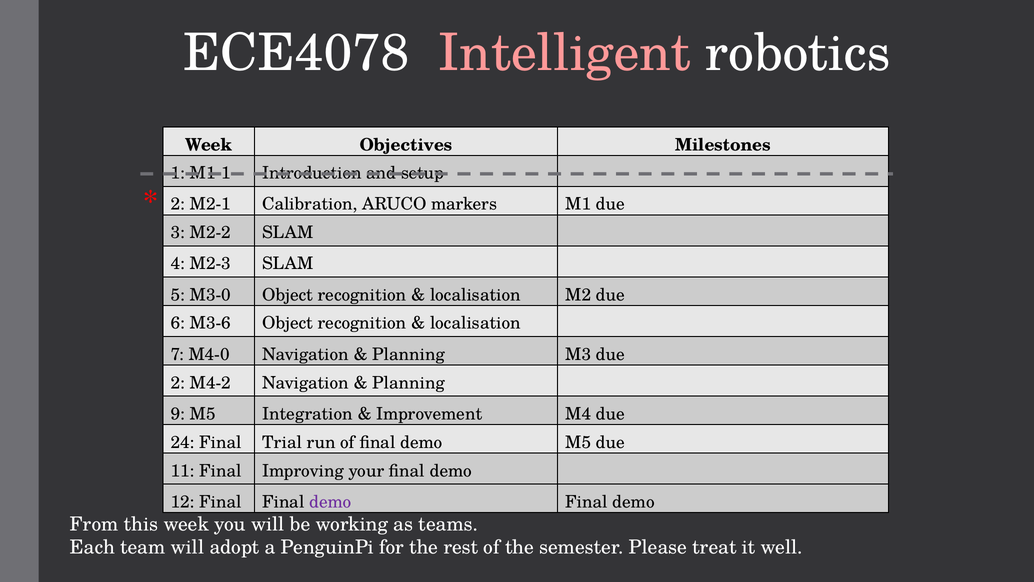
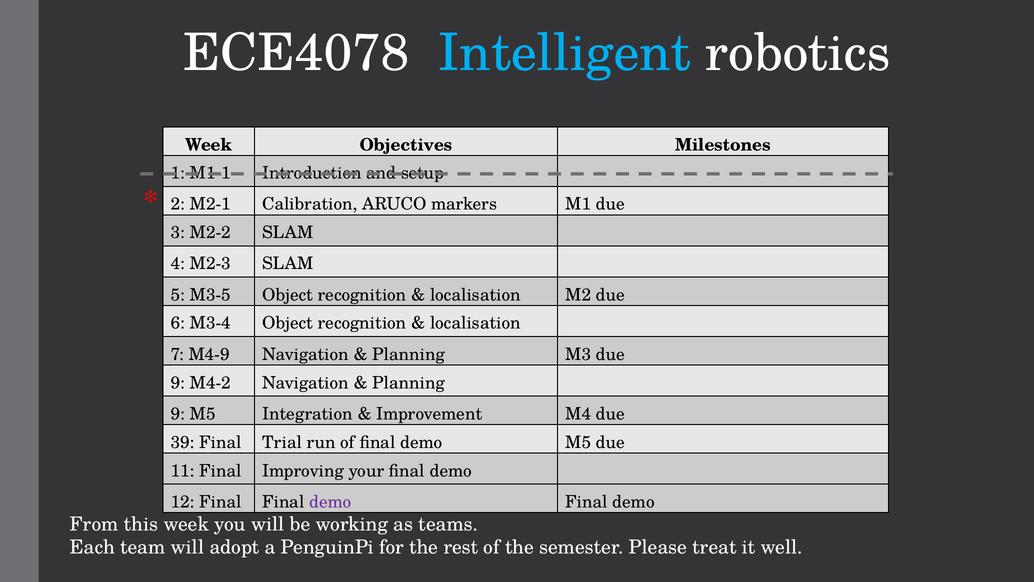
Intelligent colour: pink -> light blue (565, 53)
M3-0: M3-0 -> M3-5 (210, 295)
M3-6: M3-6 -> M3-4 (210, 323)
M4-0: M4-0 -> M4-9 (209, 354)
2: 2 -> 9 (178, 383)
24: 24 -> 39 (183, 442)
